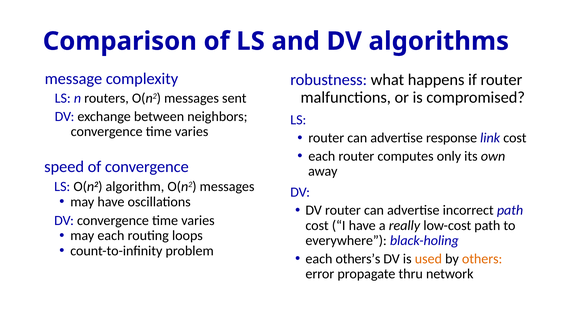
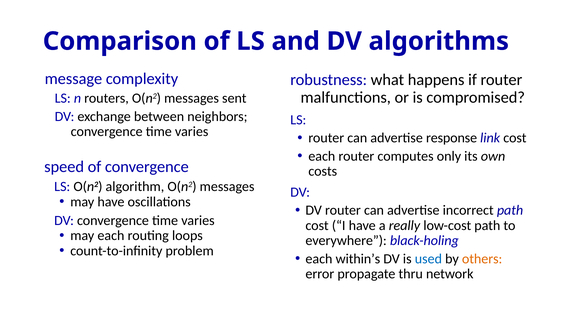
away: away -> costs (323, 171)
others’s: others’s -> within’s (358, 258)
used colour: orange -> blue (428, 258)
